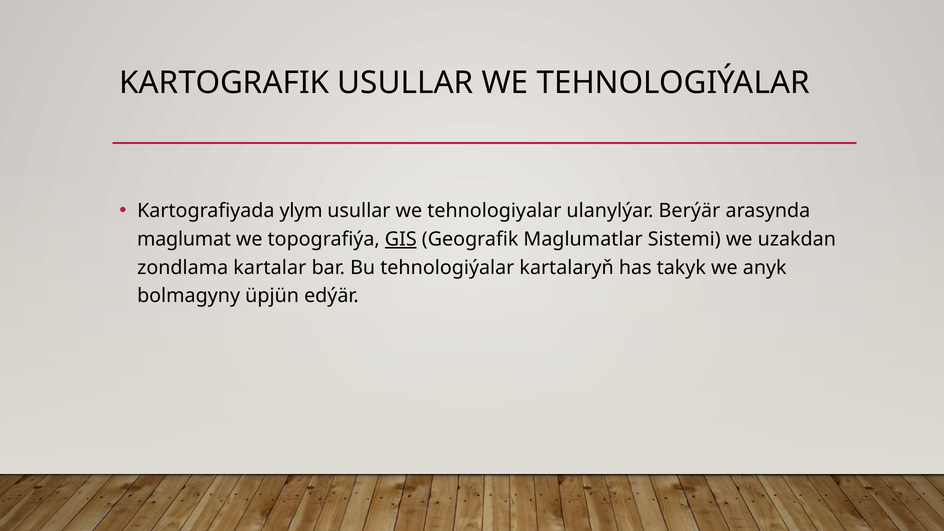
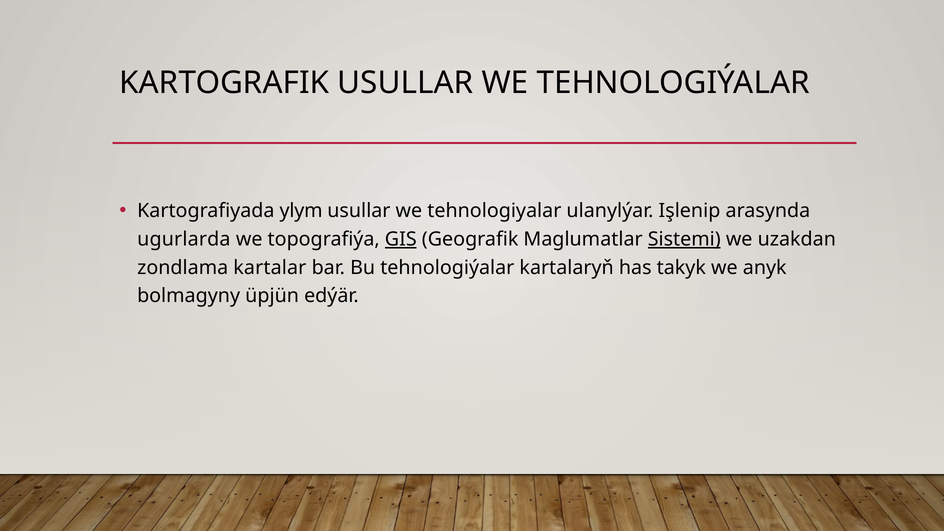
Berýär: Berýär -> Işlenip (689, 211)
maglumat: maglumat -> ugurlarda (184, 239)
Sistemi underline: none -> present (684, 239)
